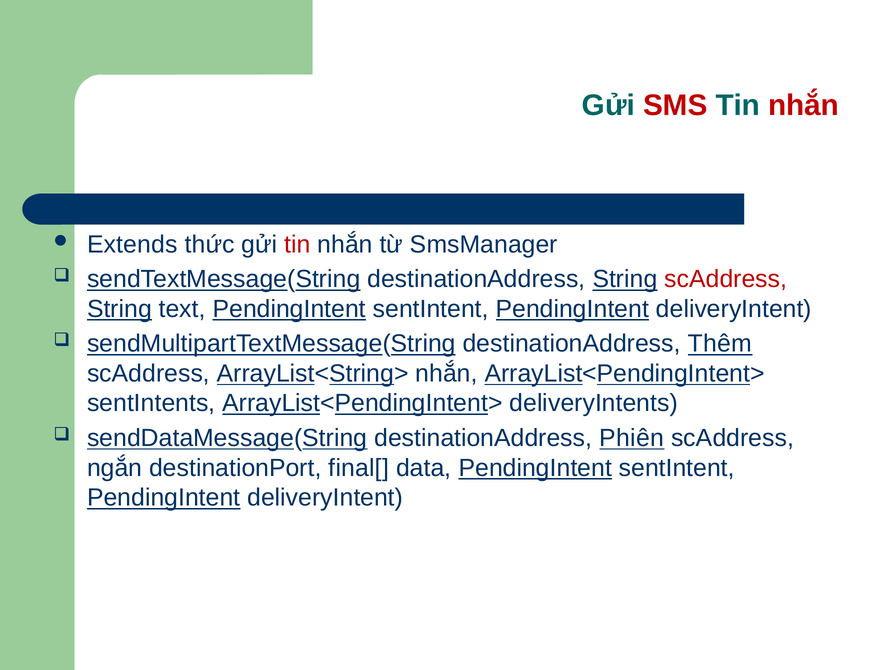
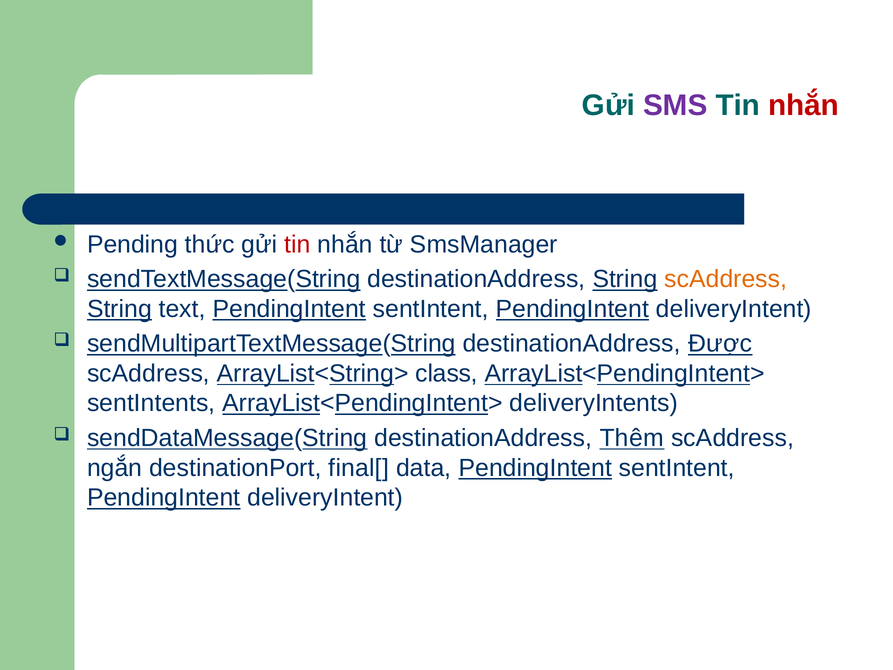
SMS colour: red -> purple (675, 105)
Extends: Extends -> Pending (133, 244)
scAddress colour: red -> orange (726, 279)
Thêm: Thêm -> Được (720, 344)
ArrayList<String> nhắn: nhắn -> class (447, 373)
Phiên: Phiên -> Thêm (632, 438)
